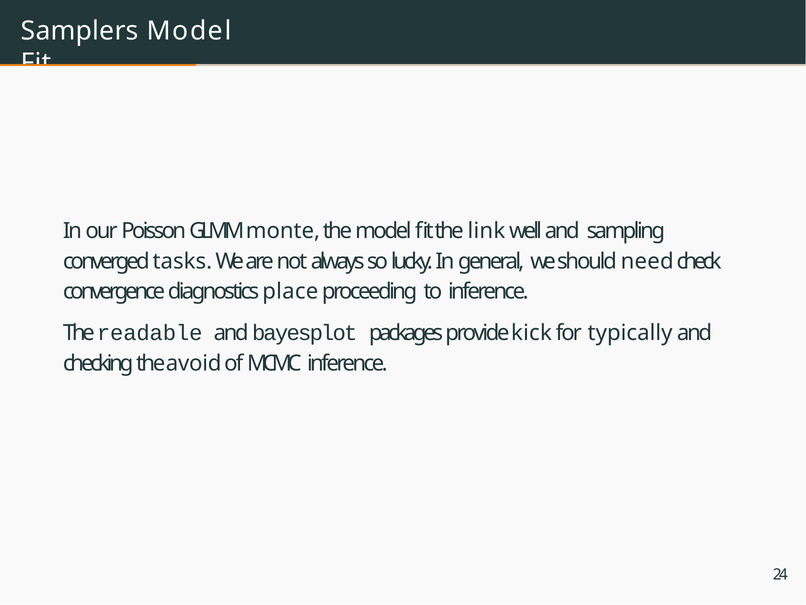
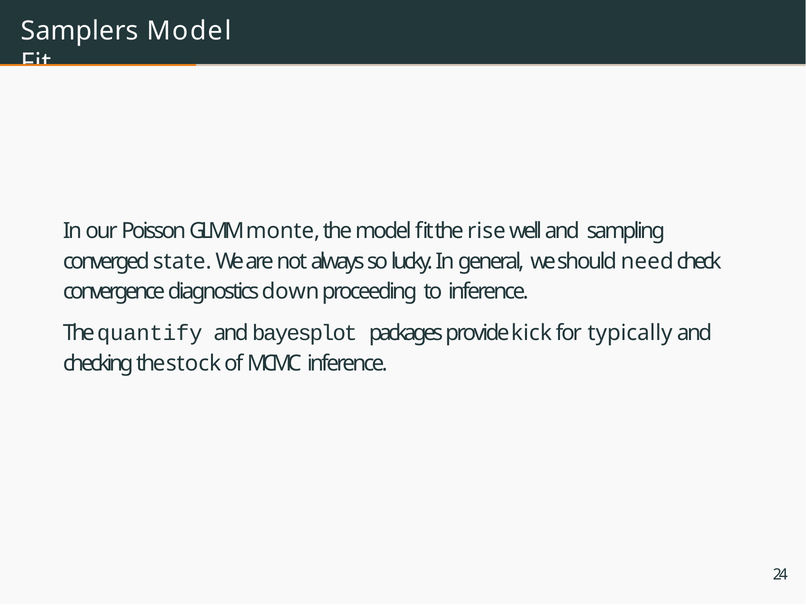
link: link -> rise (486, 231)
tasks: tasks -> state (182, 261)
place: place -> down (291, 292)
readable: readable -> quantify (150, 333)
avoid: avoid -> stock (194, 364)
